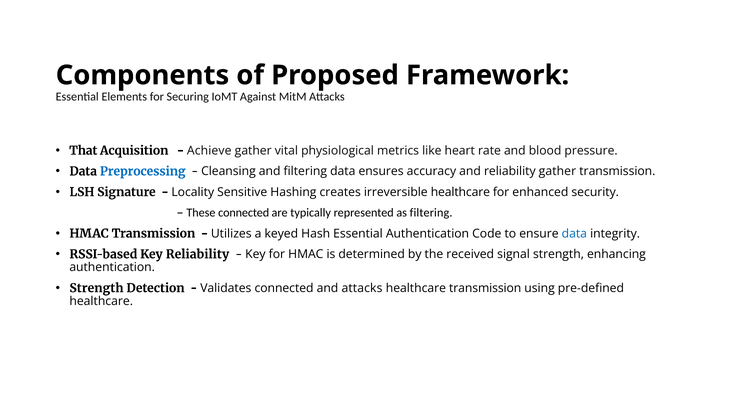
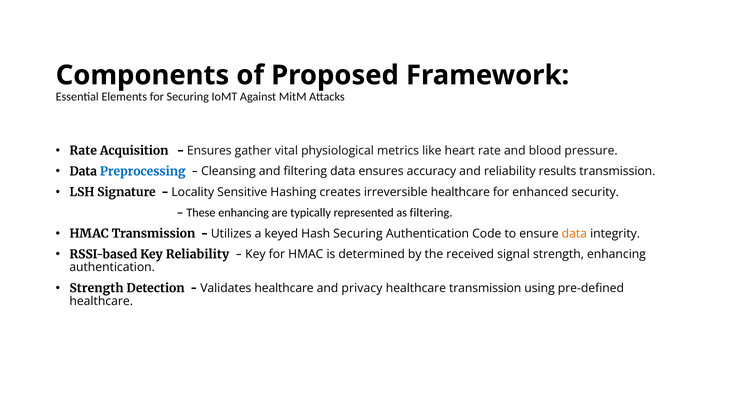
That: That -> Rate (83, 151)
Achieve: Achieve -> Ensures (209, 151)
reliability gather: gather -> results (558, 171)
These connected: connected -> enhancing (244, 213)
Hash Essential: Essential -> Securing (358, 234)
data colour: blue -> orange (574, 234)
Validates connected: connected -> healthcare (284, 288)
and attacks: attacks -> privacy (362, 288)
